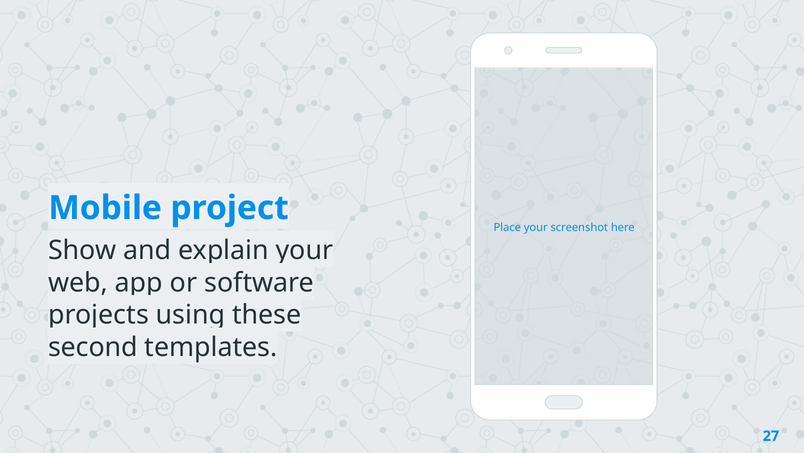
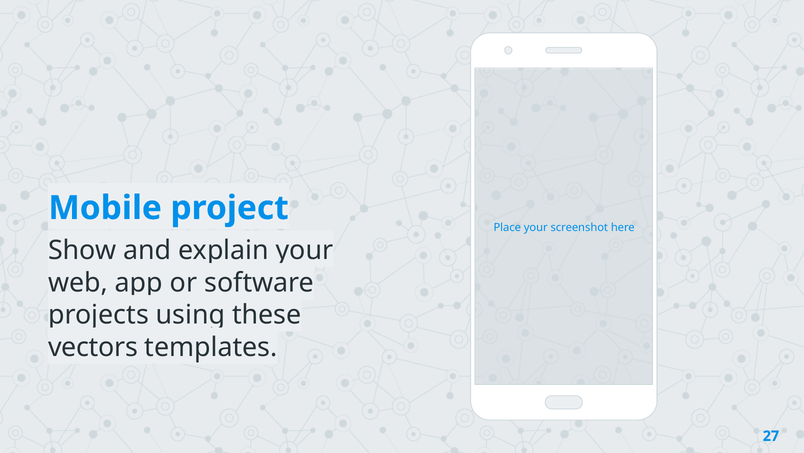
second: second -> vectors (93, 347)
